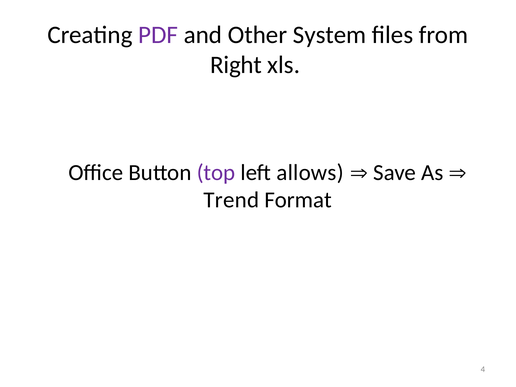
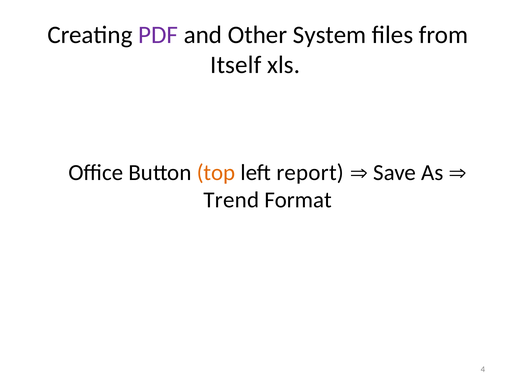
Right: Right -> Itself (236, 65)
top colour: purple -> orange (216, 172)
allows: allows -> report (310, 172)
